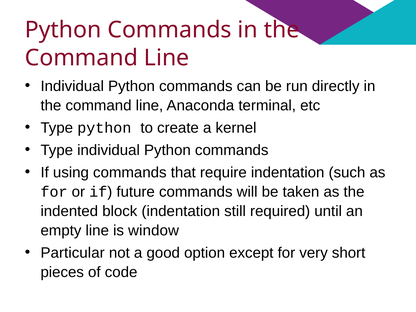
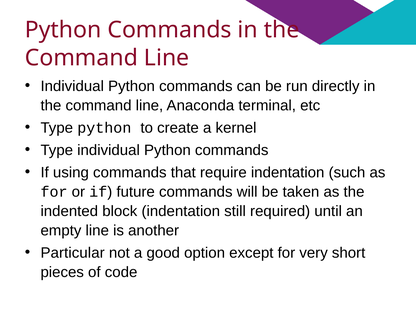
window: window -> another (154, 230)
